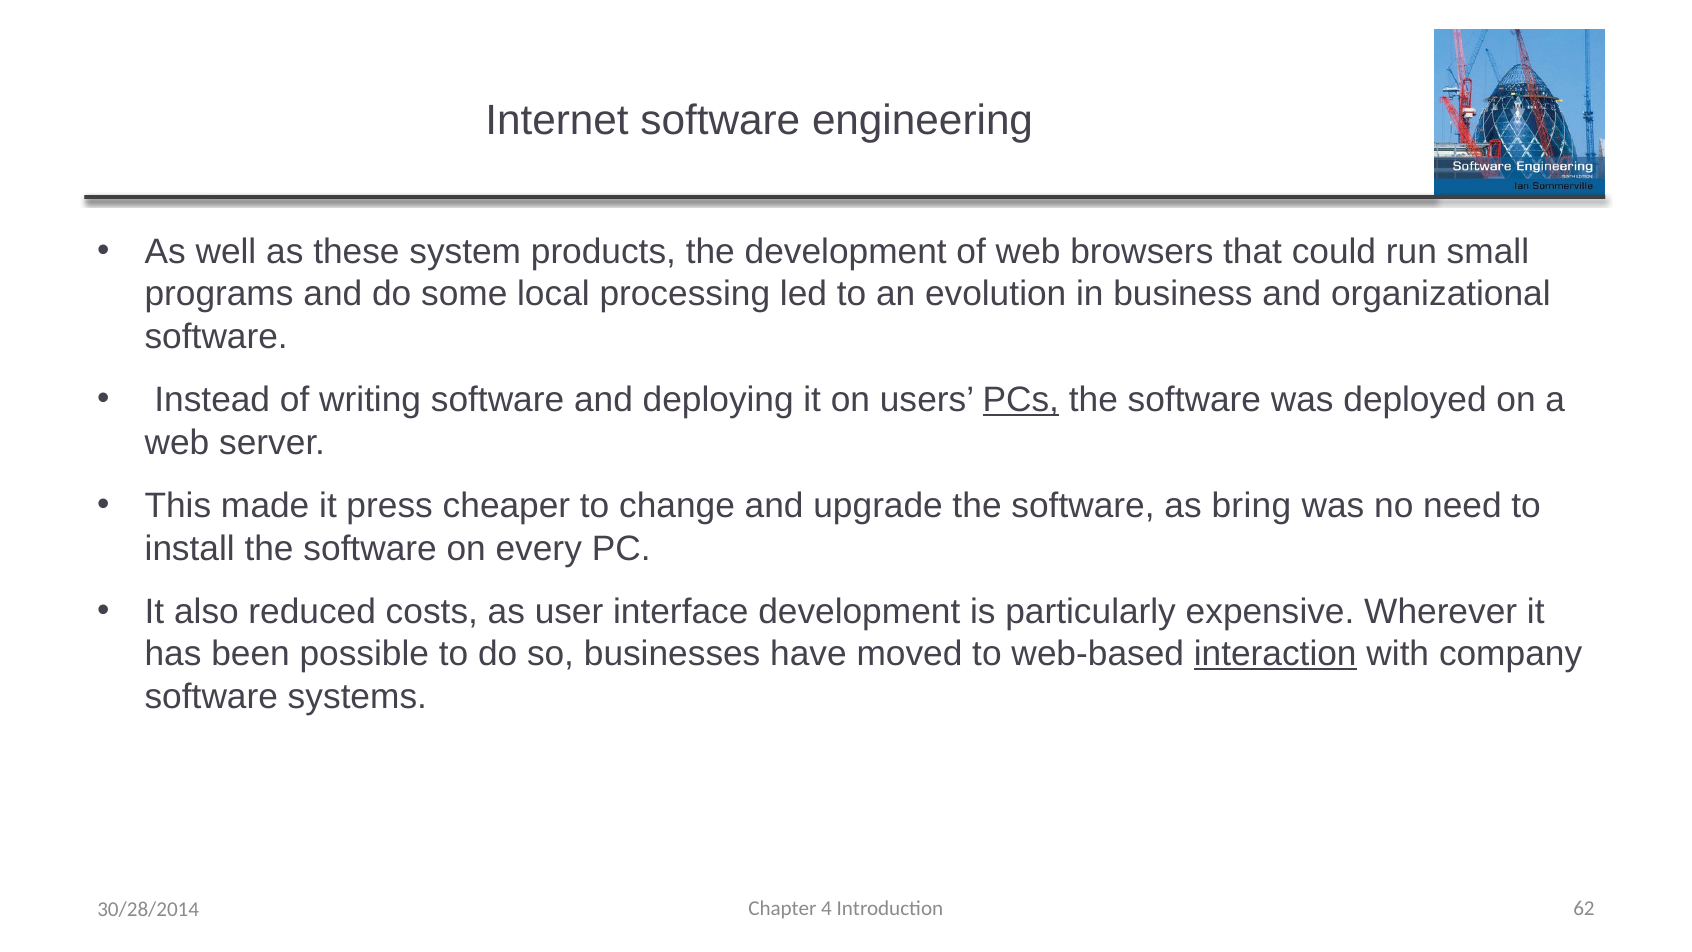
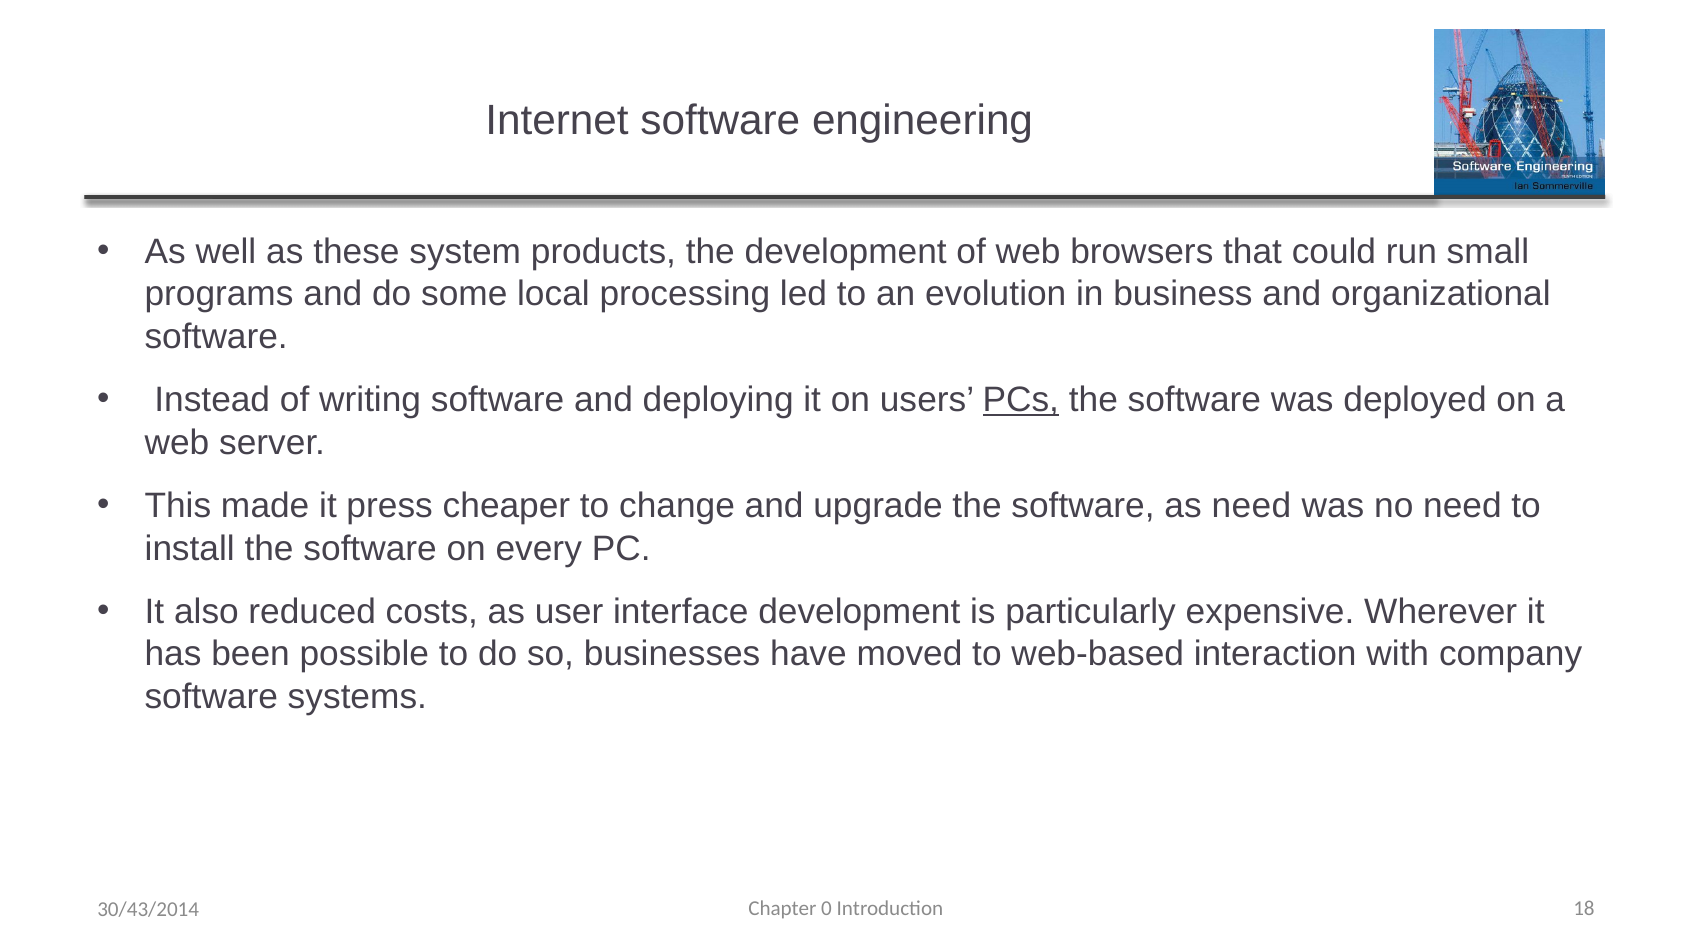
as bring: bring -> need (1251, 506)
interaction underline: present -> none (1275, 654)
4: 4 -> 0 (827, 909)
62: 62 -> 18 (1584, 909)
30/28/2014: 30/28/2014 -> 30/43/2014 (148, 909)
